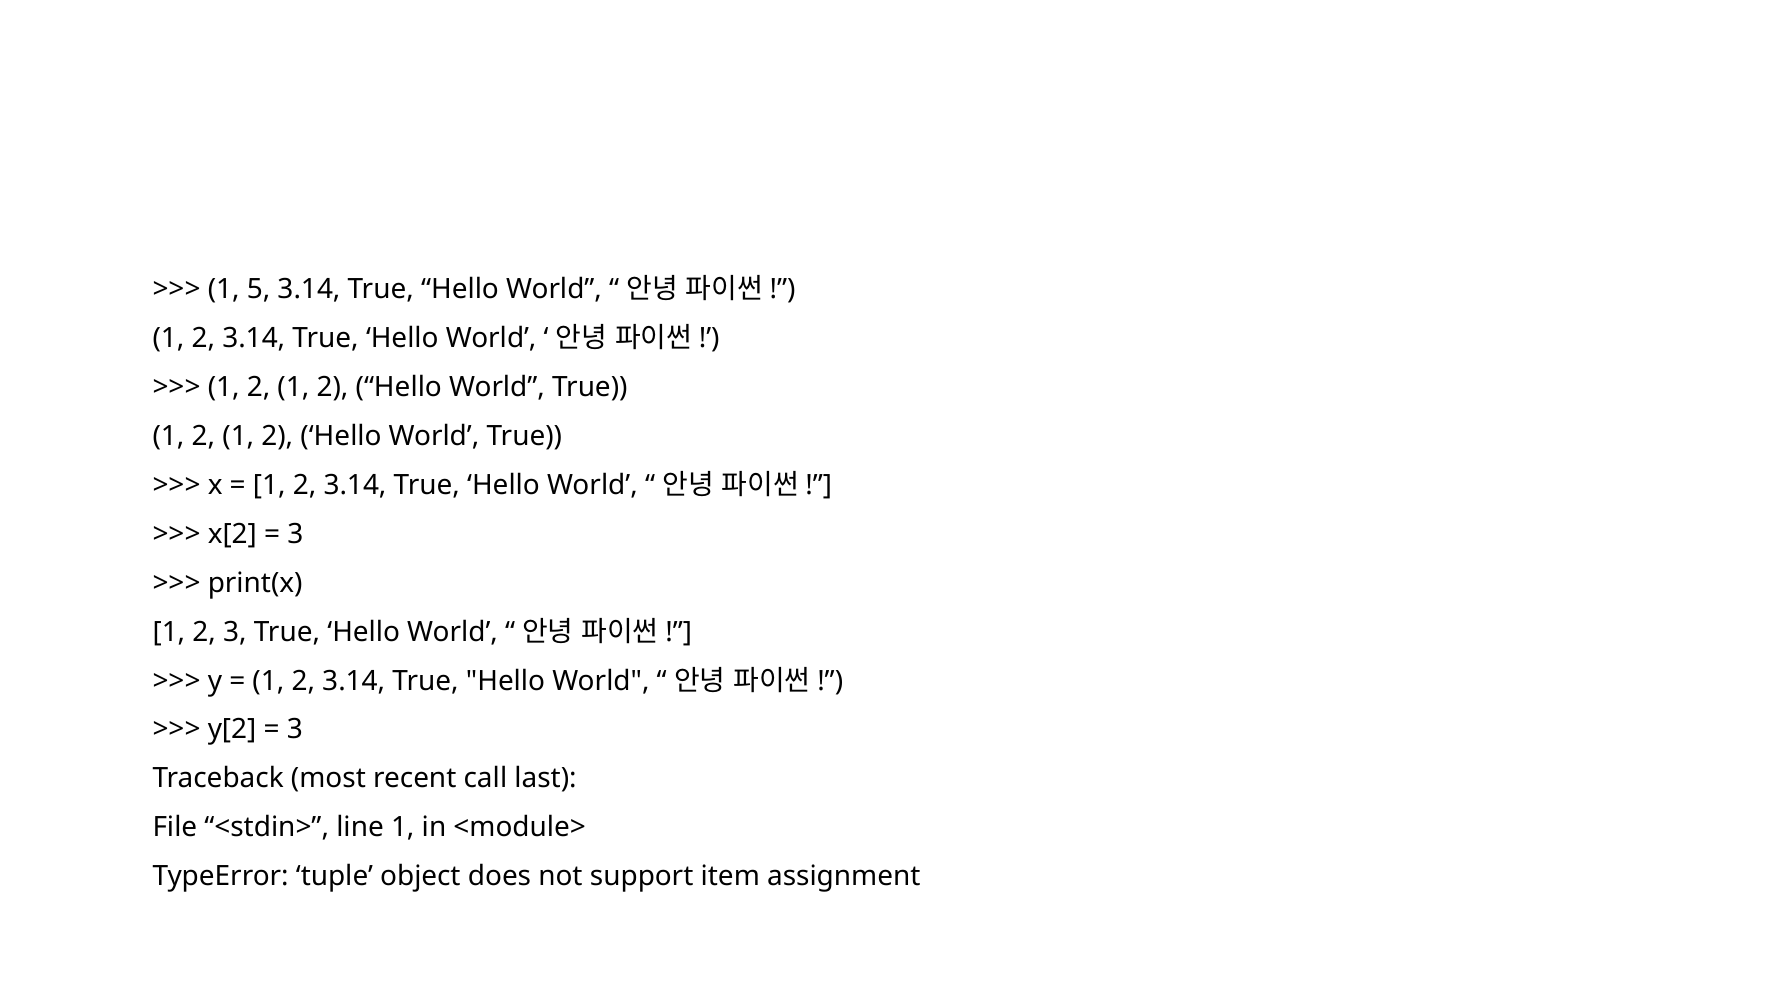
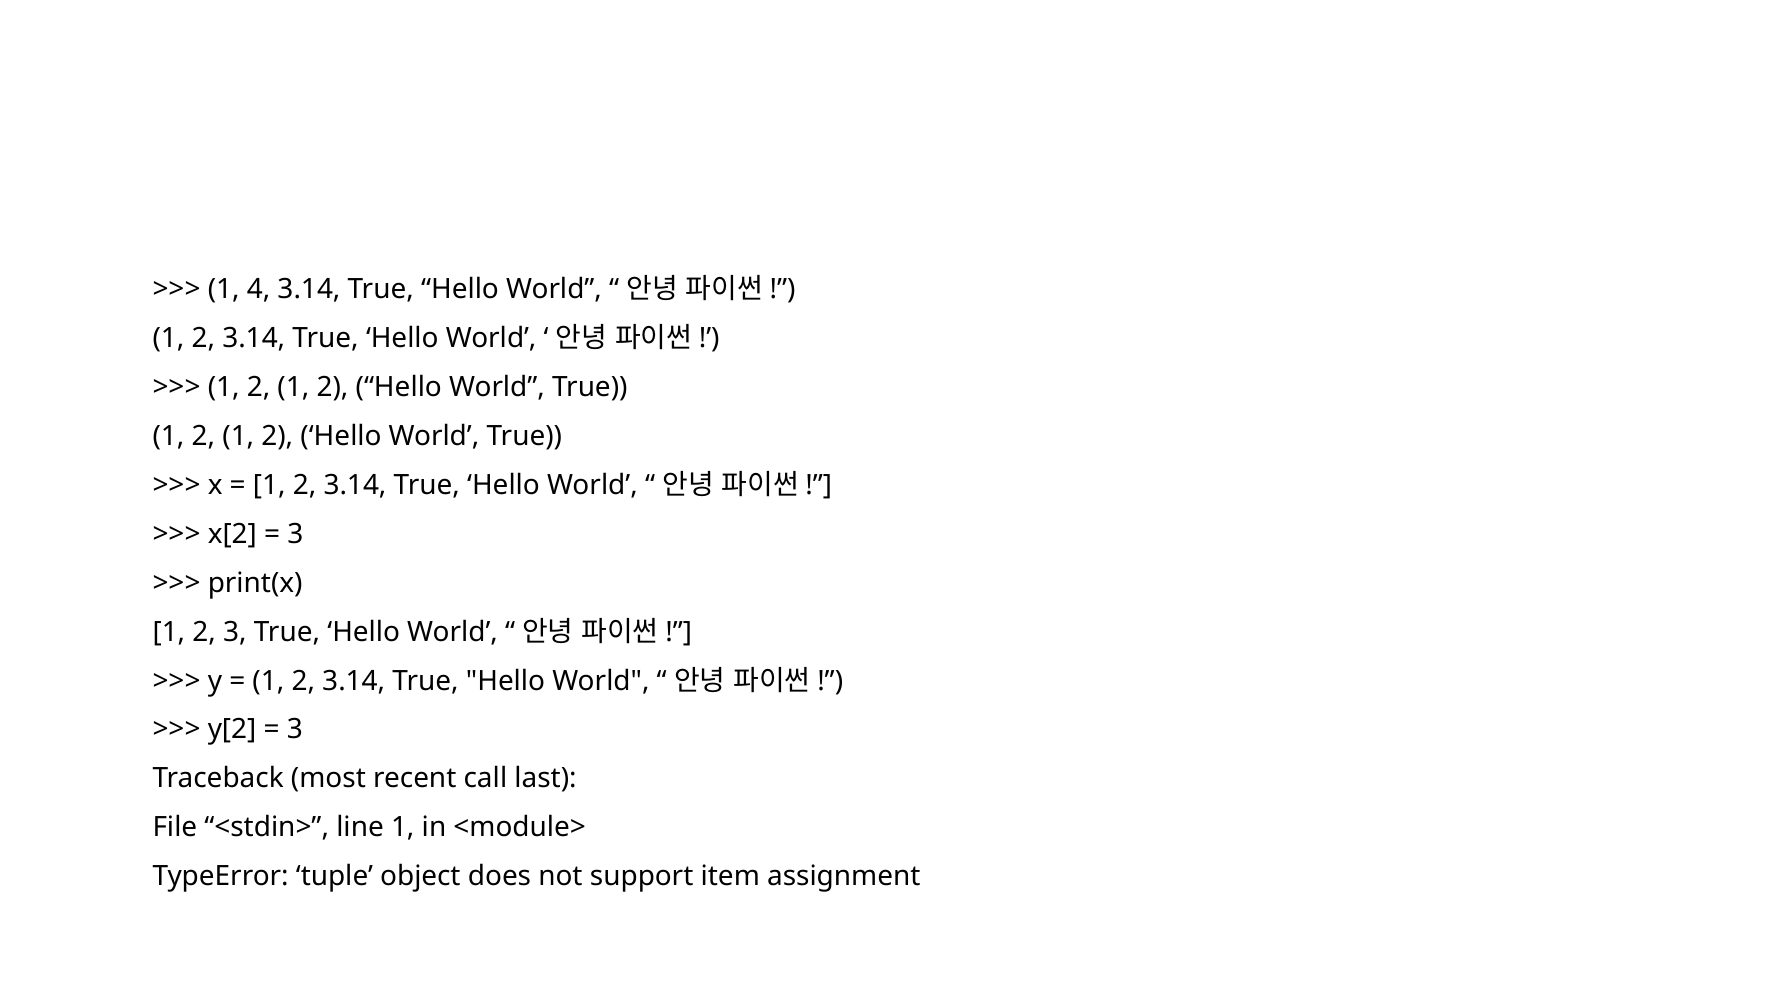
5: 5 -> 4 (259, 290)
